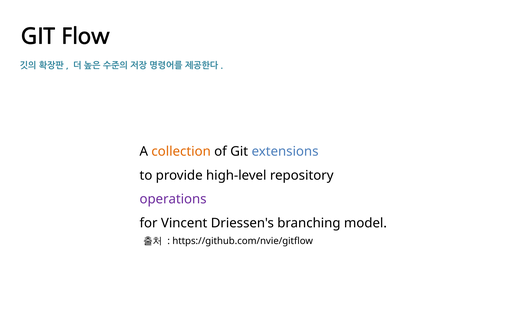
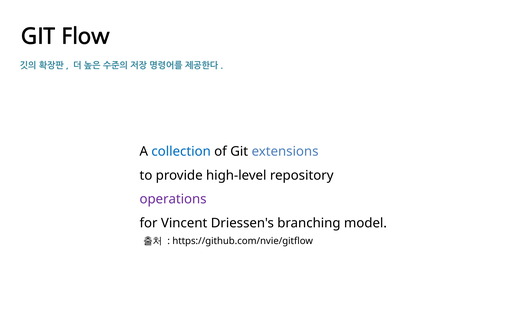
collection colour: orange -> blue (181, 152)
